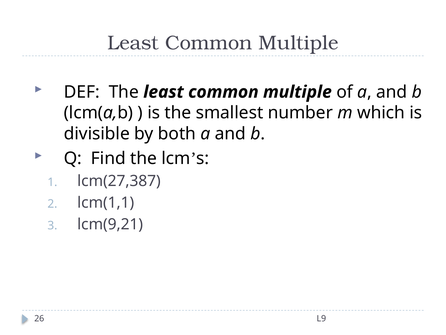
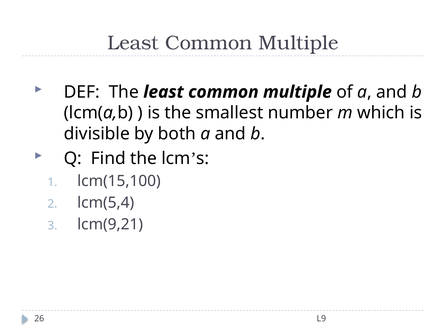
lcm(27,387: lcm(27,387 -> lcm(15,100 (119, 181)
lcm(1,1: lcm(1,1 -> lcm(5,4 (106, 202)
